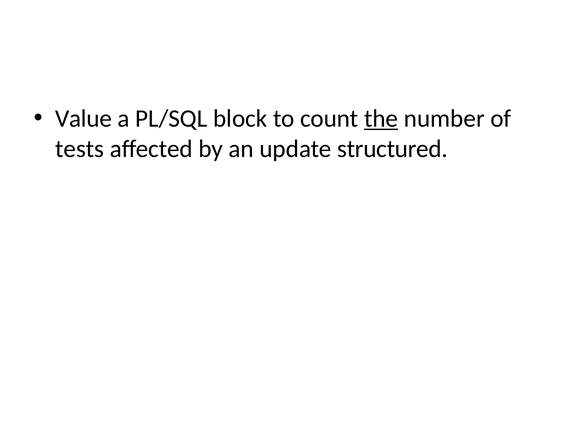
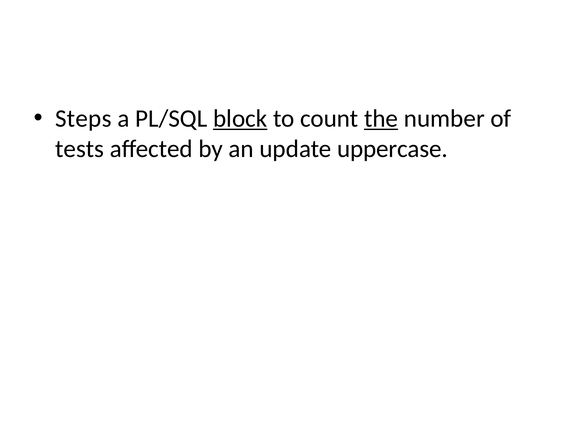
Value: Value -> Steps (83, 119)
block underline: none -> present (240, 119)
structured: structured -> uppercase (392, 149)
